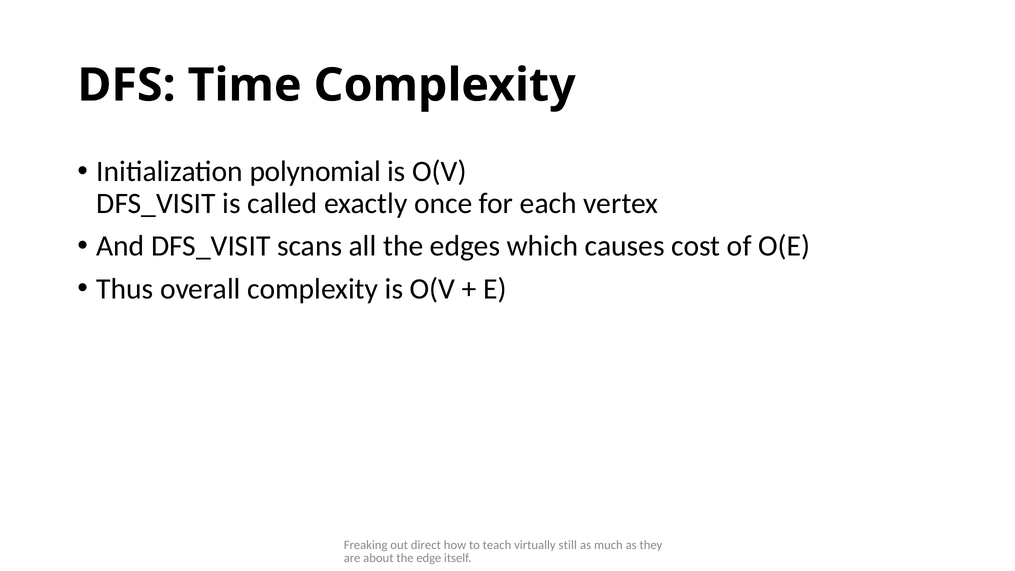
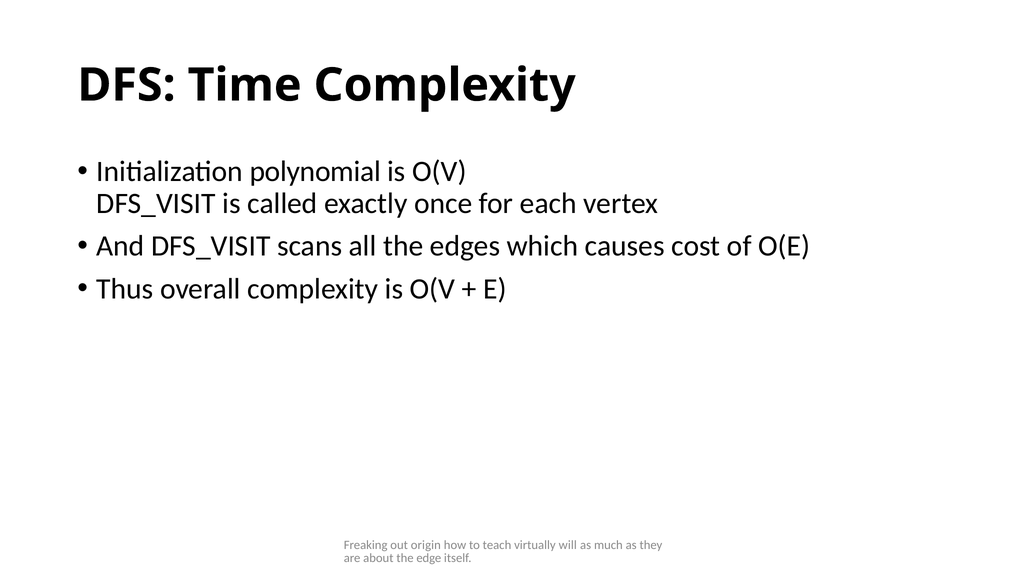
direct: direct -> origin (426, 545)
still: still -> will (568, 545)
